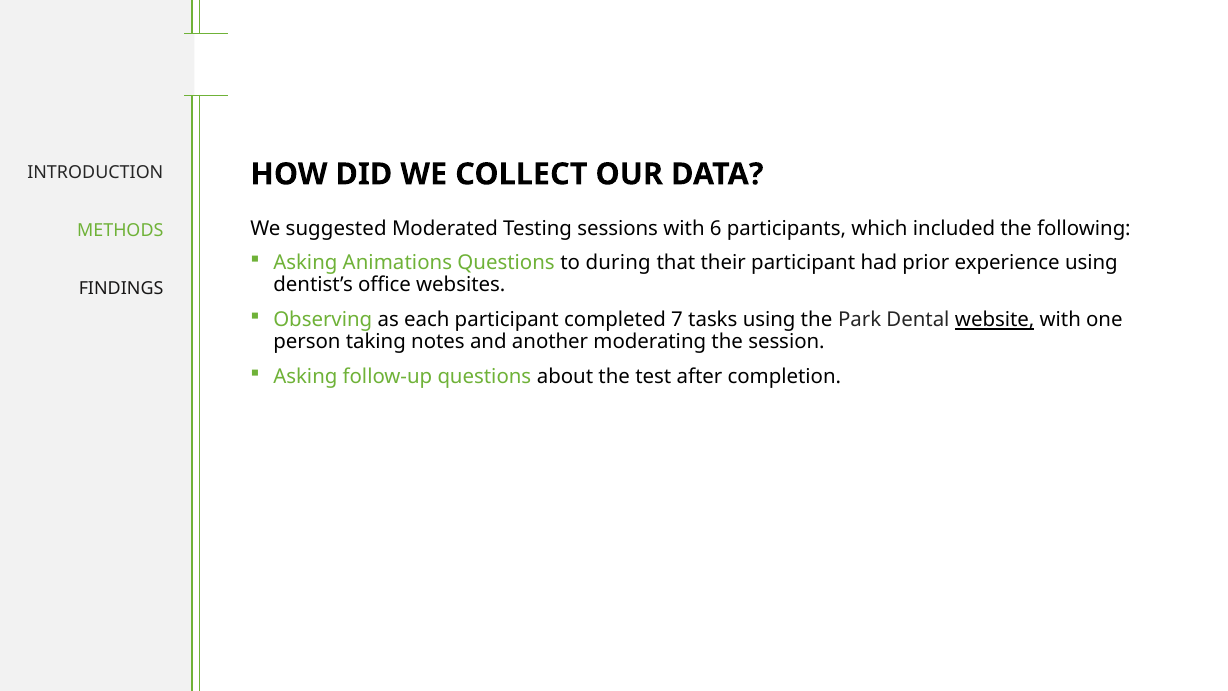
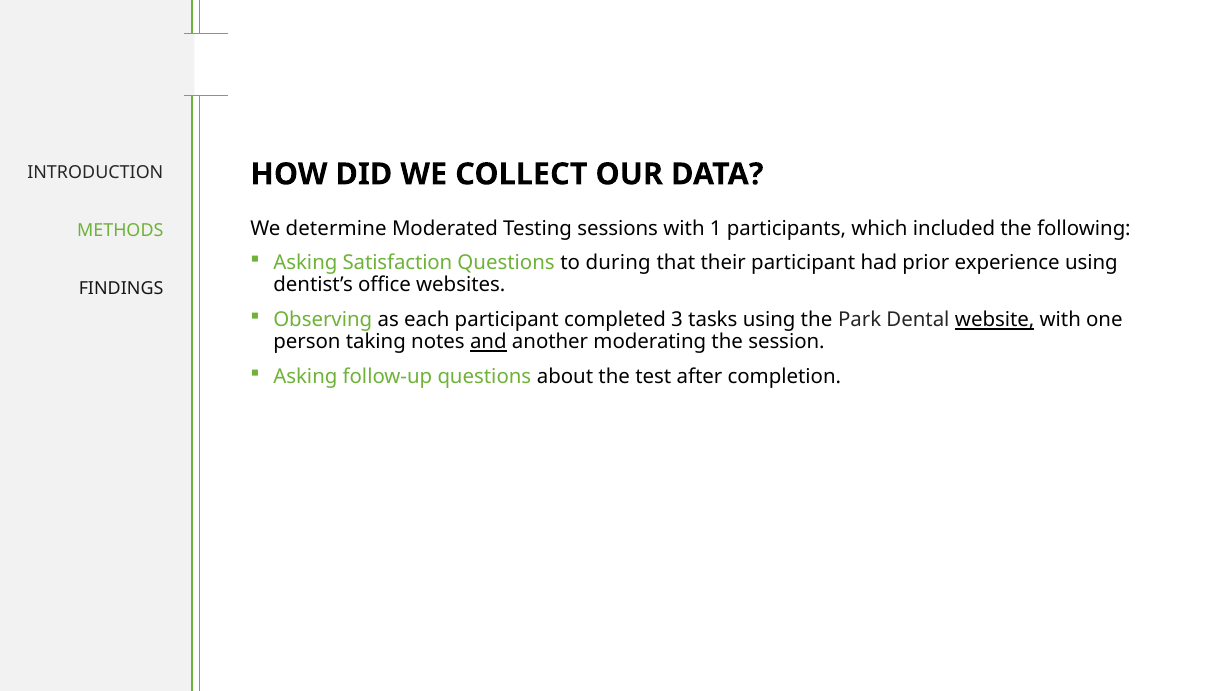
suggested: suggested -> determine (336, 228)
6: 6 -> 1 (716, 228)
Animations: Animations -> Satisfaction (398, 263)
7: 7 -> 3 (677, 320)
and underline: none -> present (488, 342)
